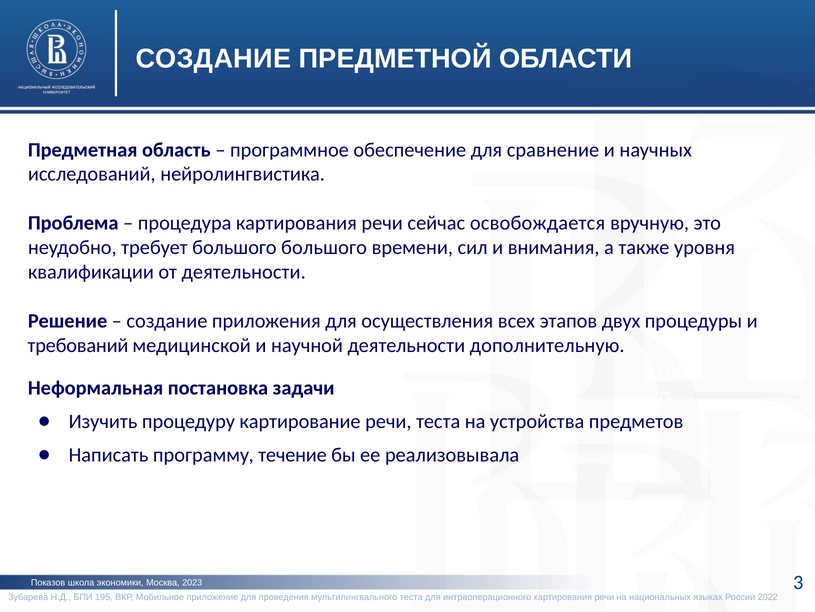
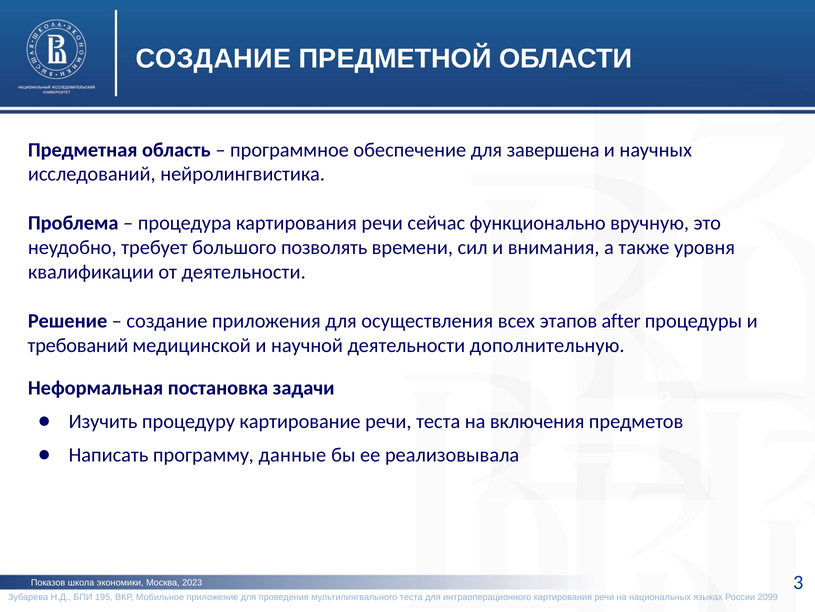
сравнение: сравнение -> завершена (553, 150)
освобождается: освобождается -> функционально (538, 223)
большого большого: большого -> позволять (324, 247)
двух: двух -> after (621, 321)
устройства: устройства -> включения (537, 421)
течение: течение -> данные (292, 455)
2022: 2022 -> 2099 (768, 597)
